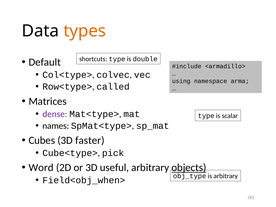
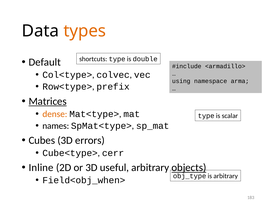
called: called -> prefix (113, 87)
Matrices underline: none -> present (48, 101)
dense colour: purple -> orange (55, 114)
faster: faster -> errors (90, 140)
pick: pick -> cerr (113, 153)
Word: Word -> Inline (41, 168)
